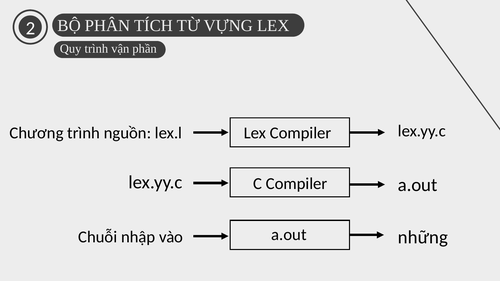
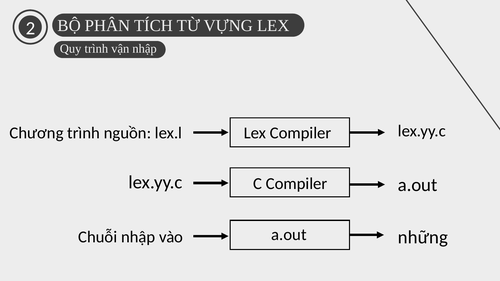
vận phần: phần -> nhập (145, 49)
